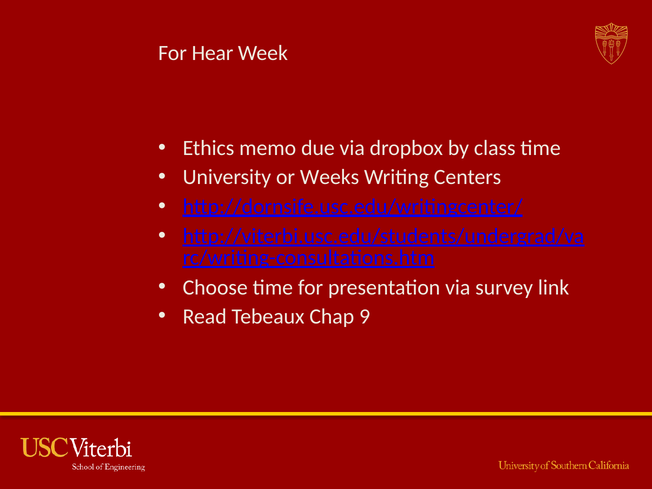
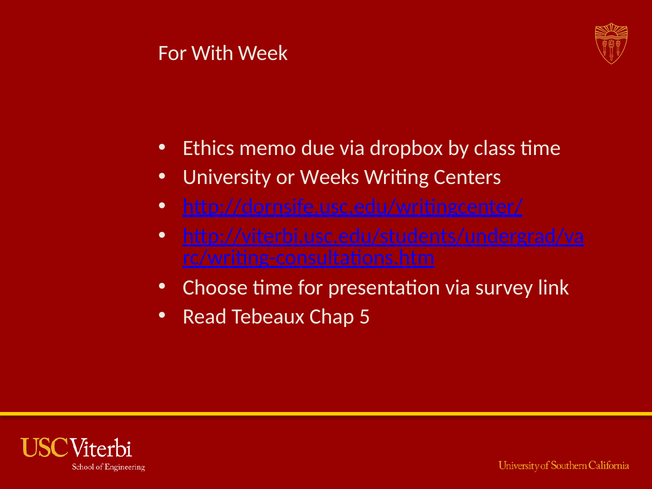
Hear: Hear -> With (212, 53)
9: 9 -> 5 (365, 316)
